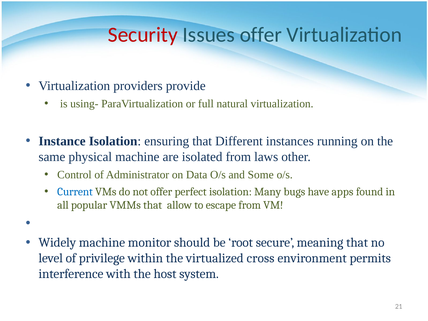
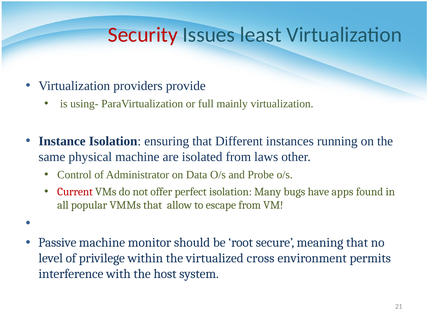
Issues offer: offer -> least (261, 35)
natural: natural -> mainly (232, 104)
Some: Some -> Probe (261, 175)
Current colour: blue -> red (75, 192)
Widely: Widely -> Passive (57, 243)
